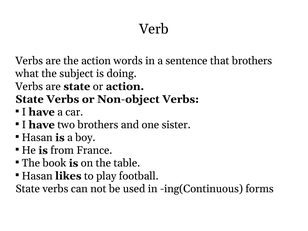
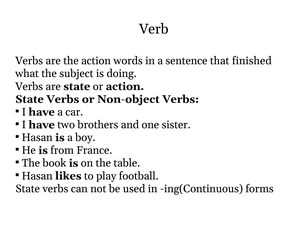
that brothers: brothers -> finished (252, 61)
